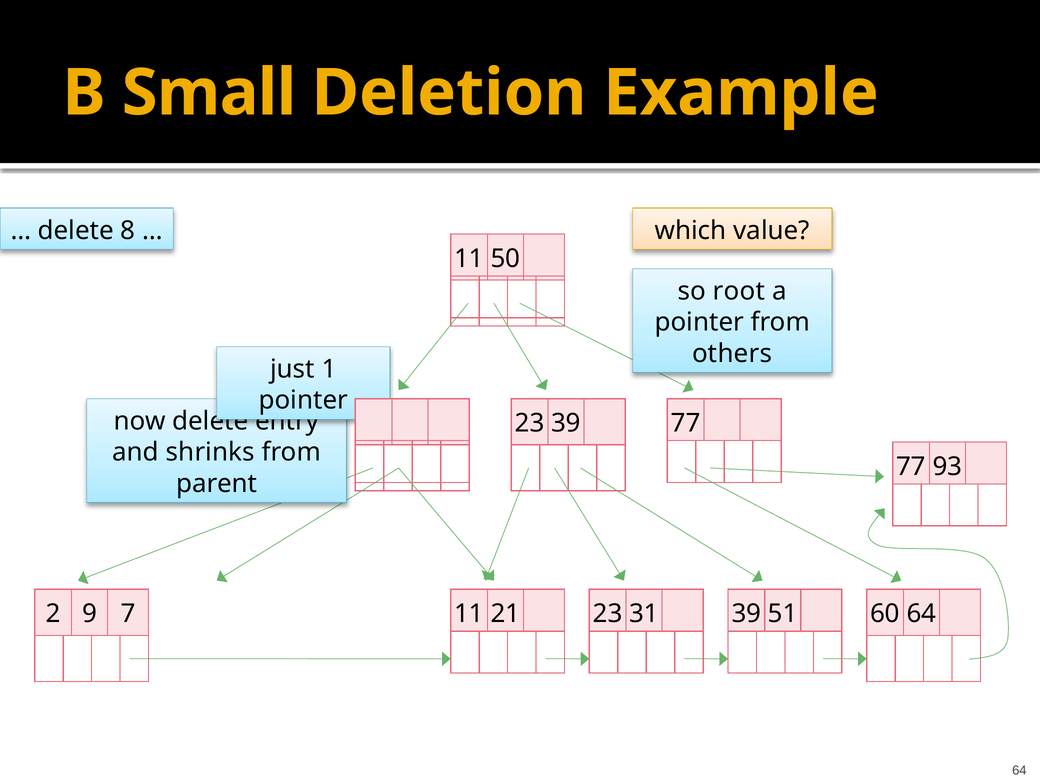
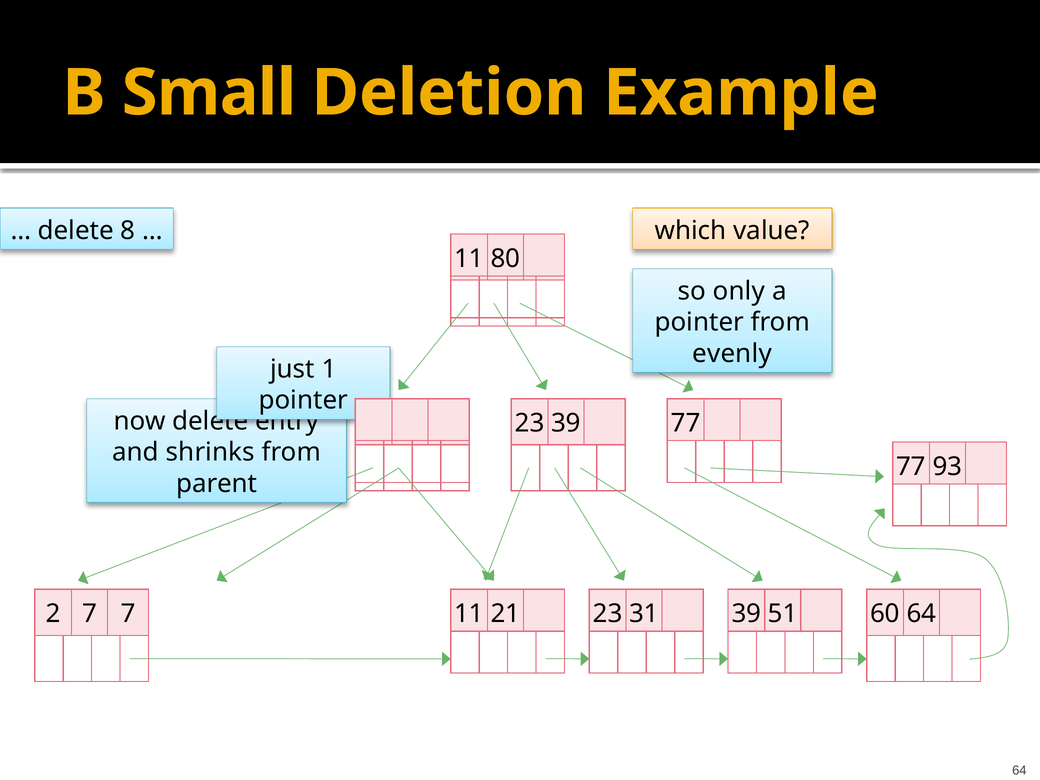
50: 50 -> 80 (505, 258)
root: root -> only (739, 291)
others: others -> evenly (732, 354)
2 9: 9 -> 7 (89, 614)
